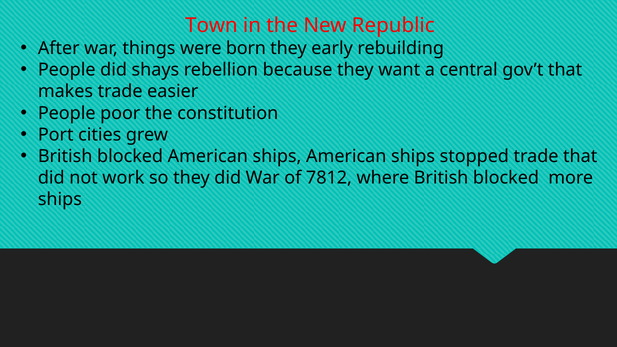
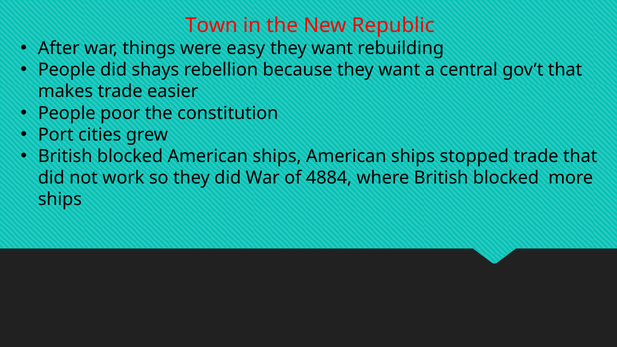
born: born -> easy (246, 48)
early: early -> want (332, 48)
7812: 7812 -> 4884 (329, 178)
